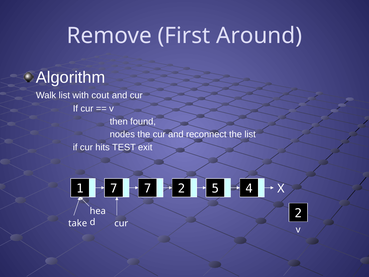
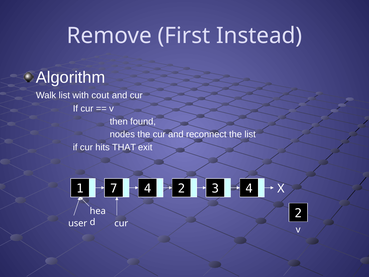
Around: Around -> Instead (259, 36)
TEST: TEST -> THAT (124, 147)
7 7: 7 -> 4 (148, 188)
5: 5 -> 3 (215, 188)
take: take -> user (78, 223)
